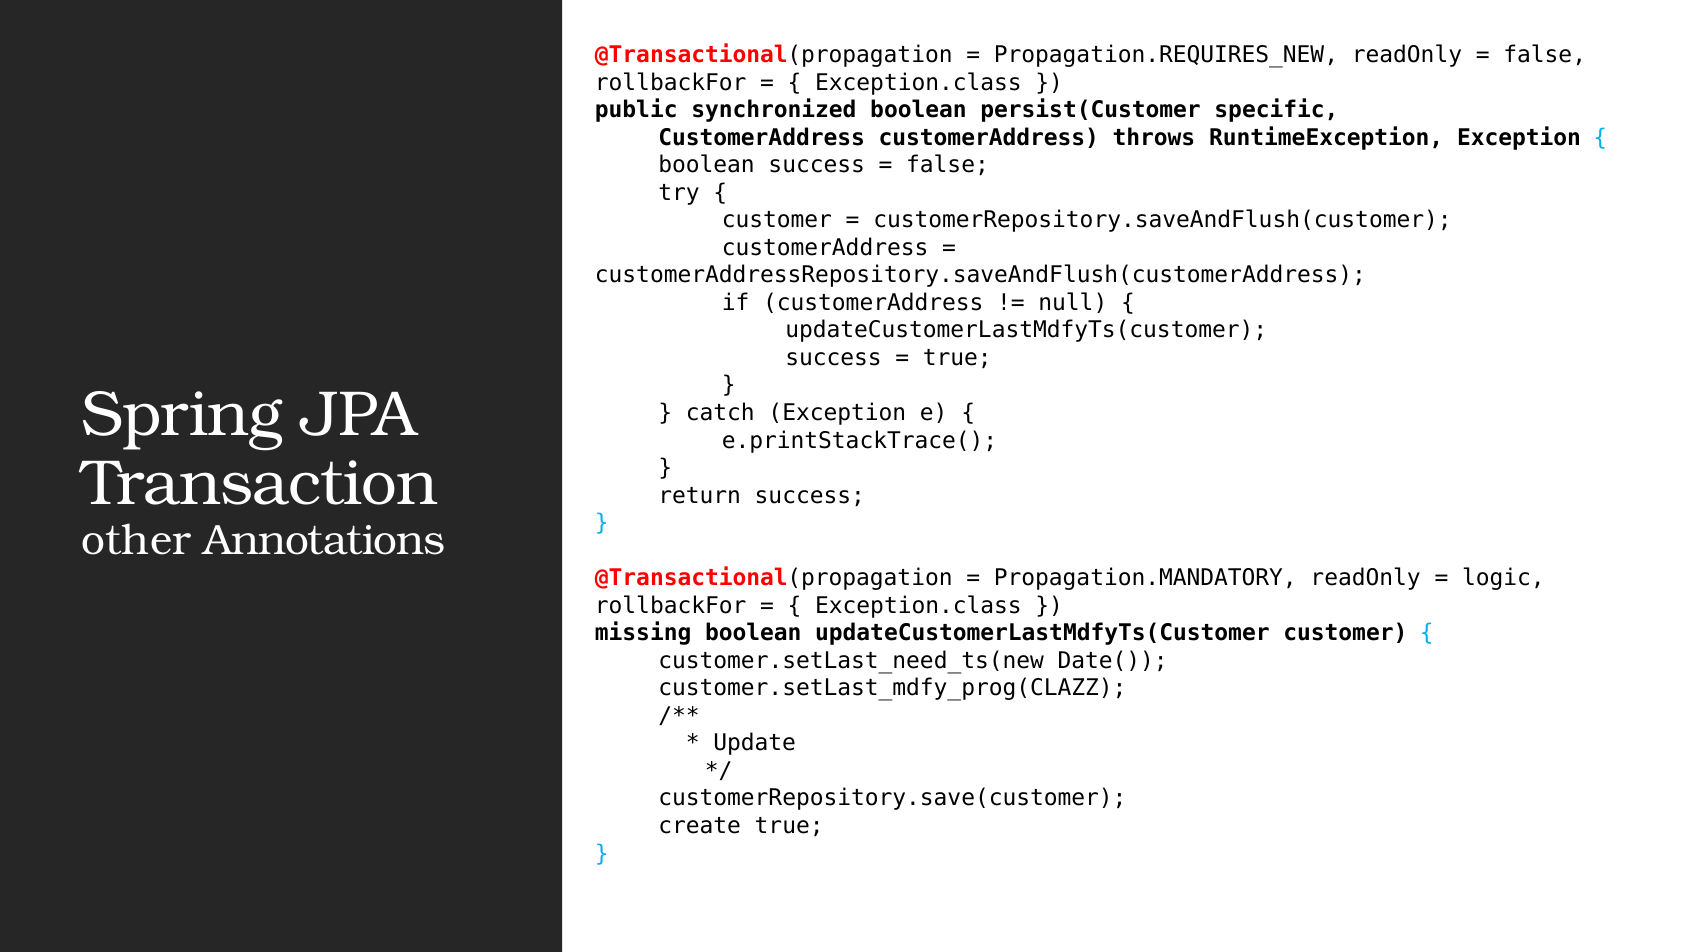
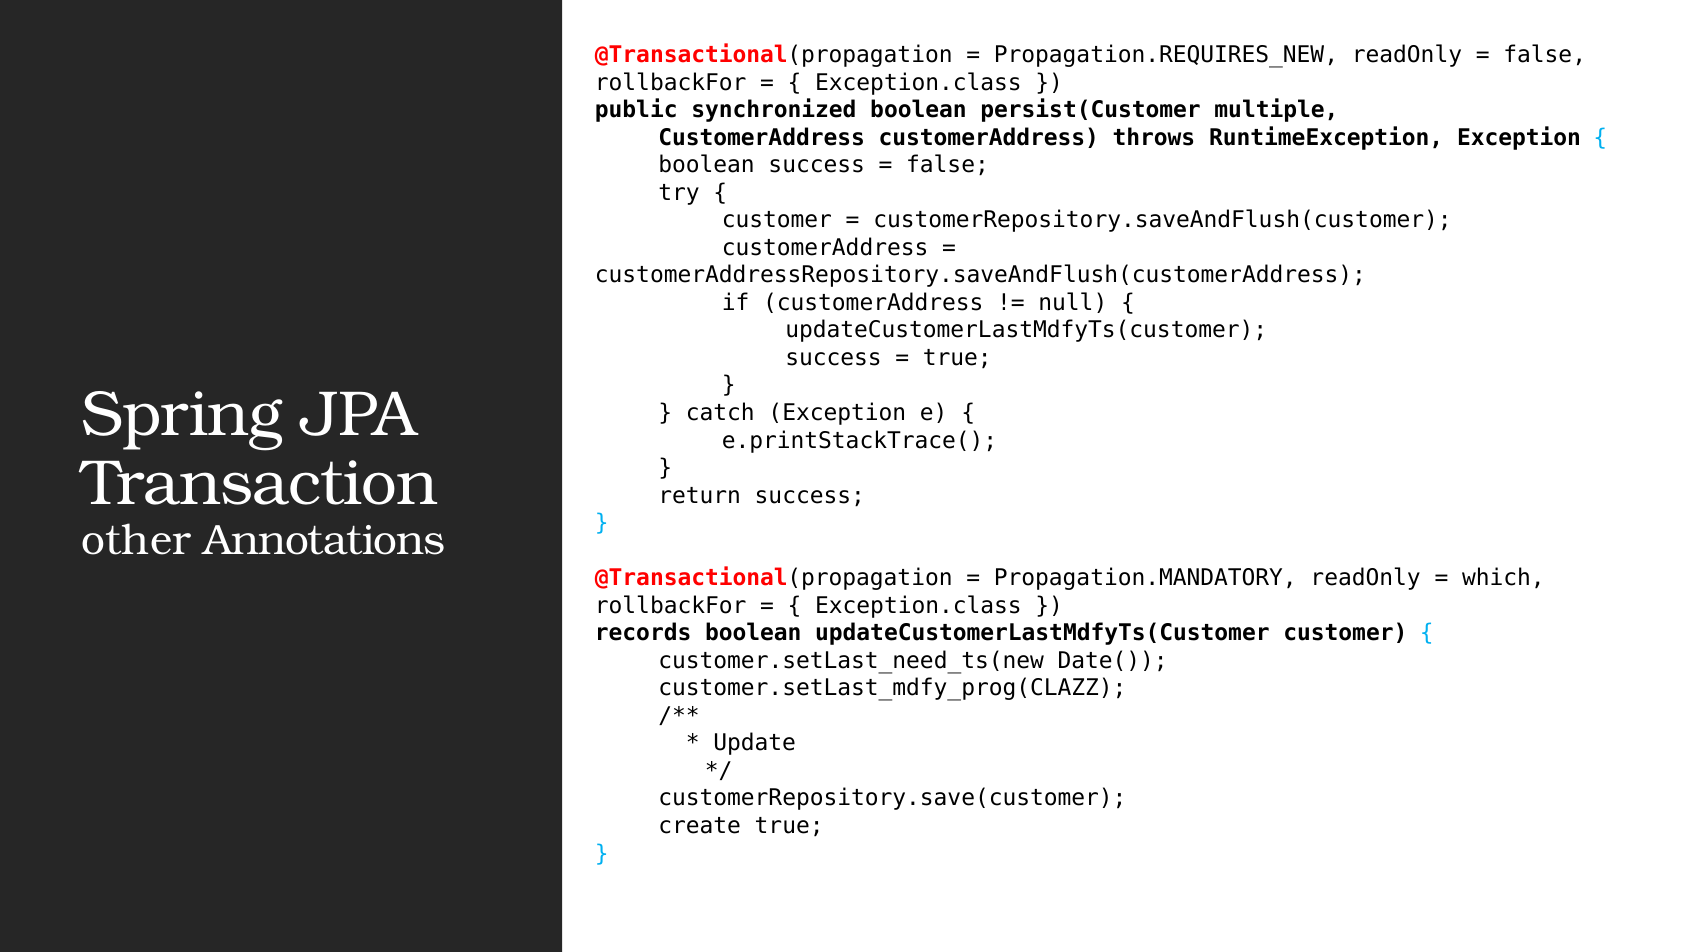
specific: specific -> multiple (1276, 110)
logic: logic -> which (1503, 578)
missing: missing -> records (643, 633)
